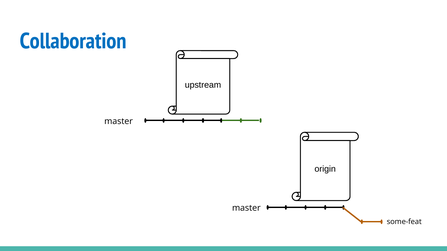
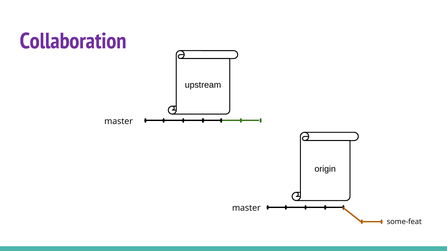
Collaboration colour: blue -> purple (73, 41)
